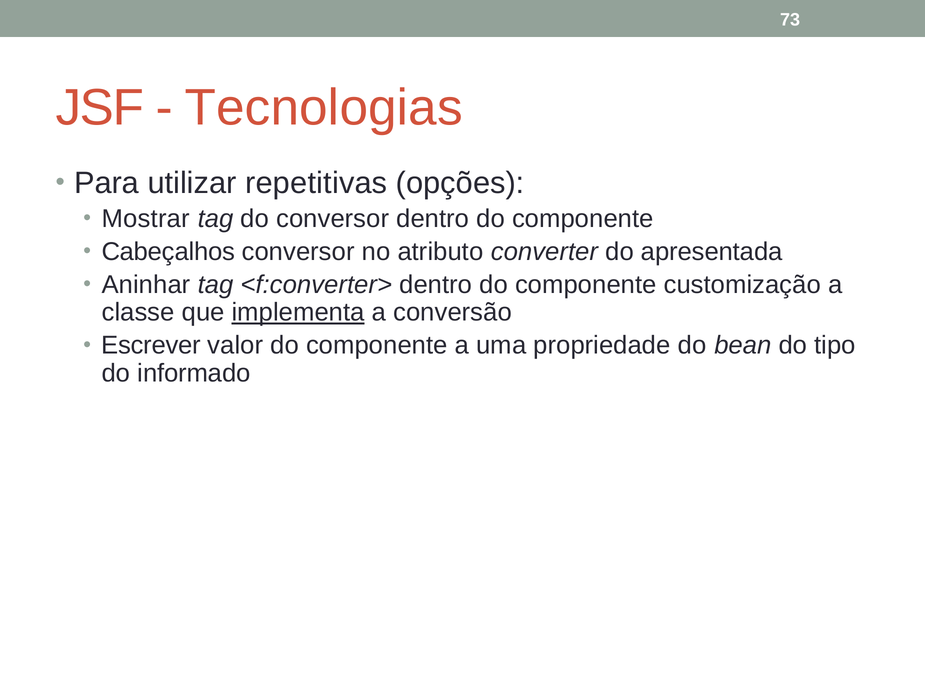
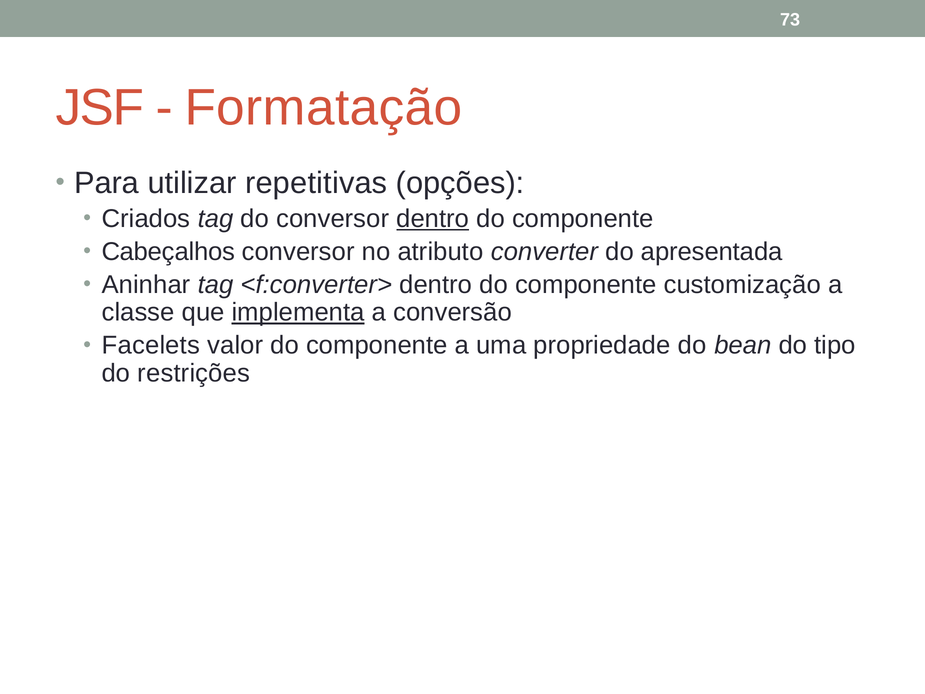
Tecnologias: Tecnologias -> Formatação (324, 108)
Mostrar: Mostrar -> Criados (146, 219)
dentro underline: none -> present (433, 219)
Escrever: Escrever -> Facelets (151, 345)
informado: informado -> restrições (194, 373)
